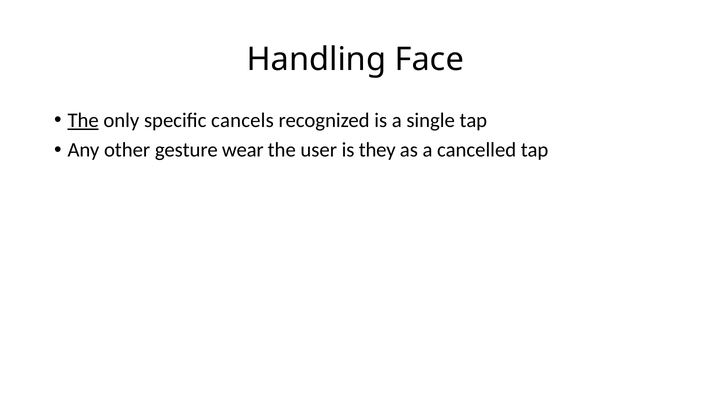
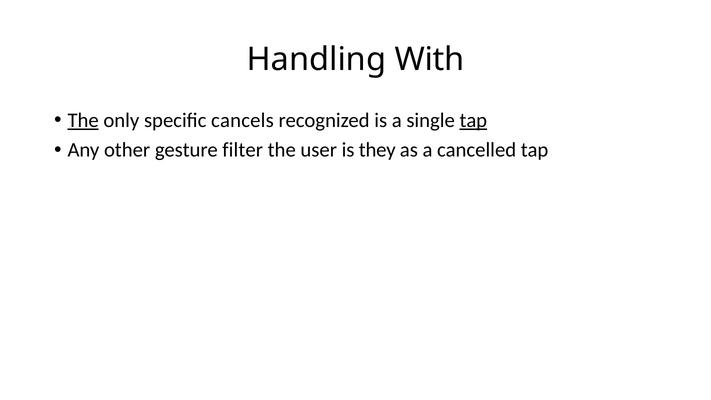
Face: Face -> With (429, 60)
tap underline: none -> present (473, 120)
wear: wear -> filter (243, 150)
